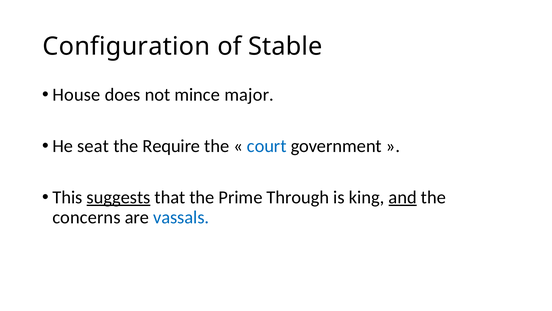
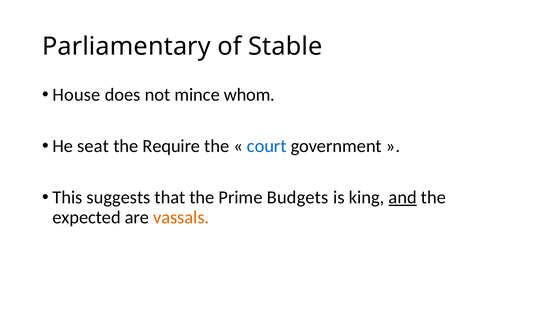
Configuration: Configuration -> Parliamentary (126, 46)
major: major -> whom (249, 95)
suggests underline: present -> none (119, 197)
Through: Through -> Budgets (298, 197)
concerns: concerns -> expected (87, 217)
vassals colour: blue -> orange (181, 217)
